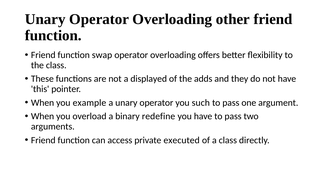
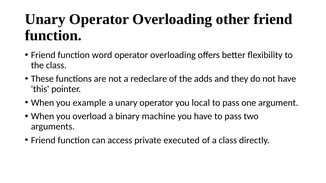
swap: swap -> word (102, 55)
displayed: displayed -> redeclare (149, 79)
such: such -> local (201, 103)
redefine: redefine -> machine (159, 117)
